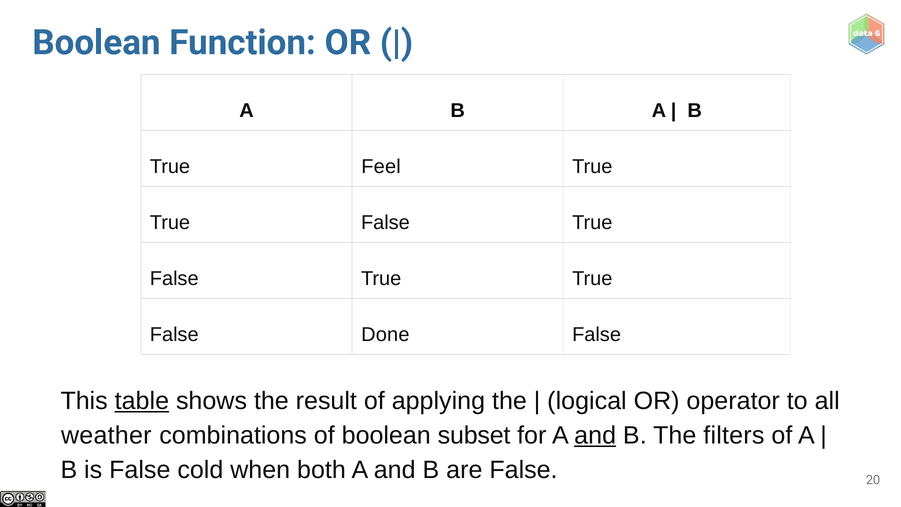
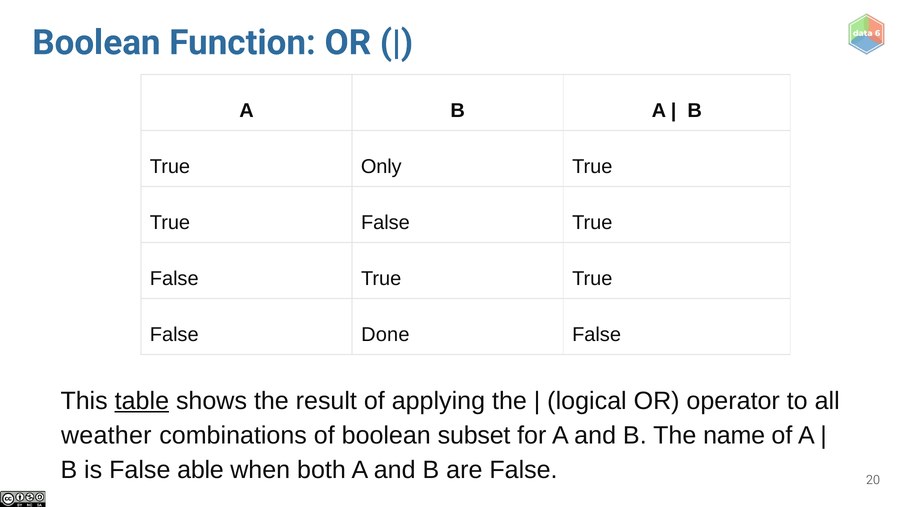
Feel: Feel -> Only (381, 167)
and underline: present -> none (595, 435)
filters: filters -> name (734, 435)
cold: cold -> able (200, 470)
